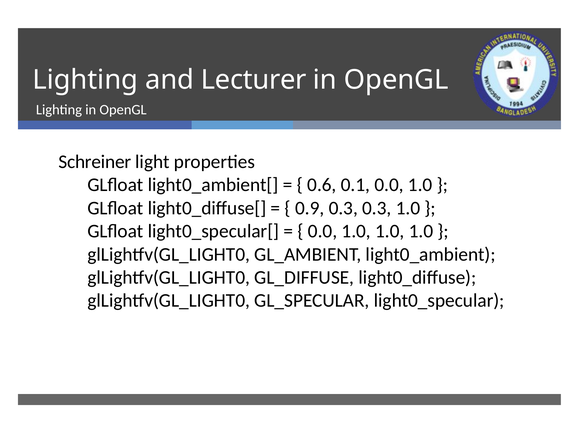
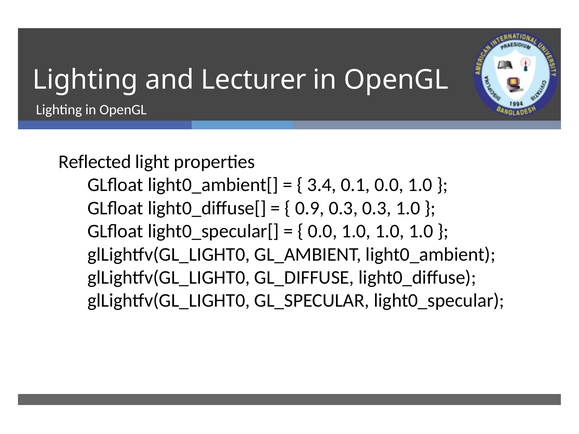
Schreiner: Schreiner -> Reflected (95, 162)
0.6: 0.6 -> 3.4 (322, 185)
